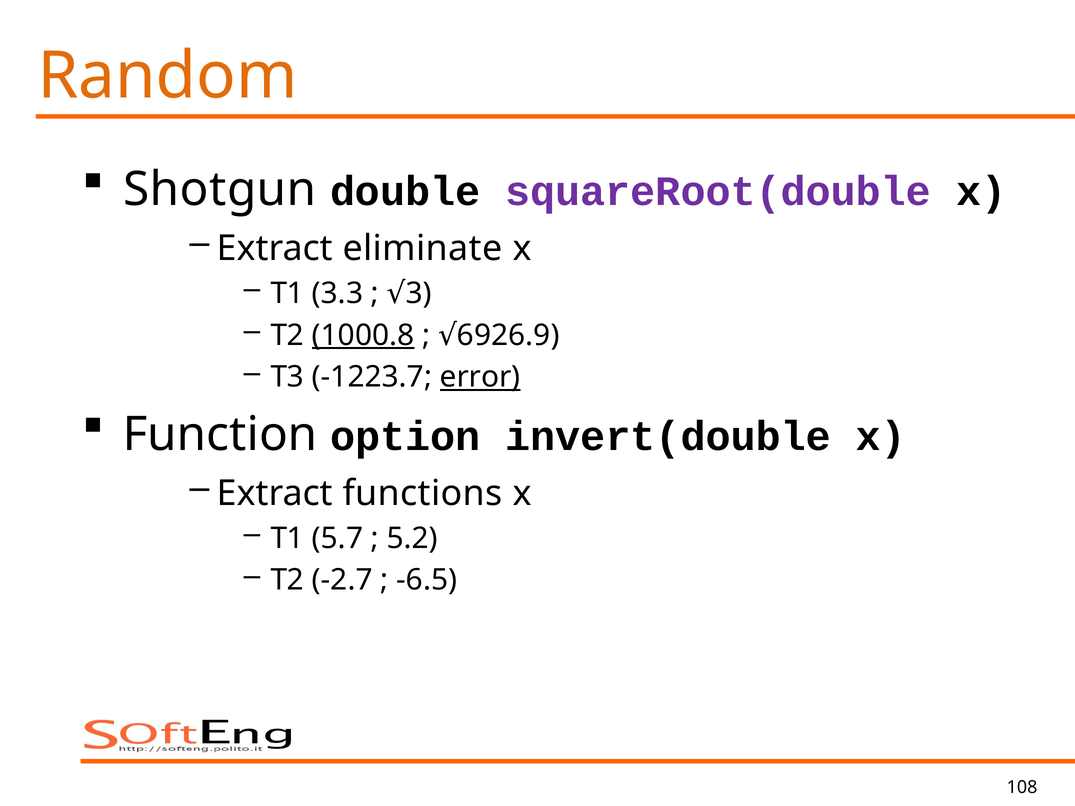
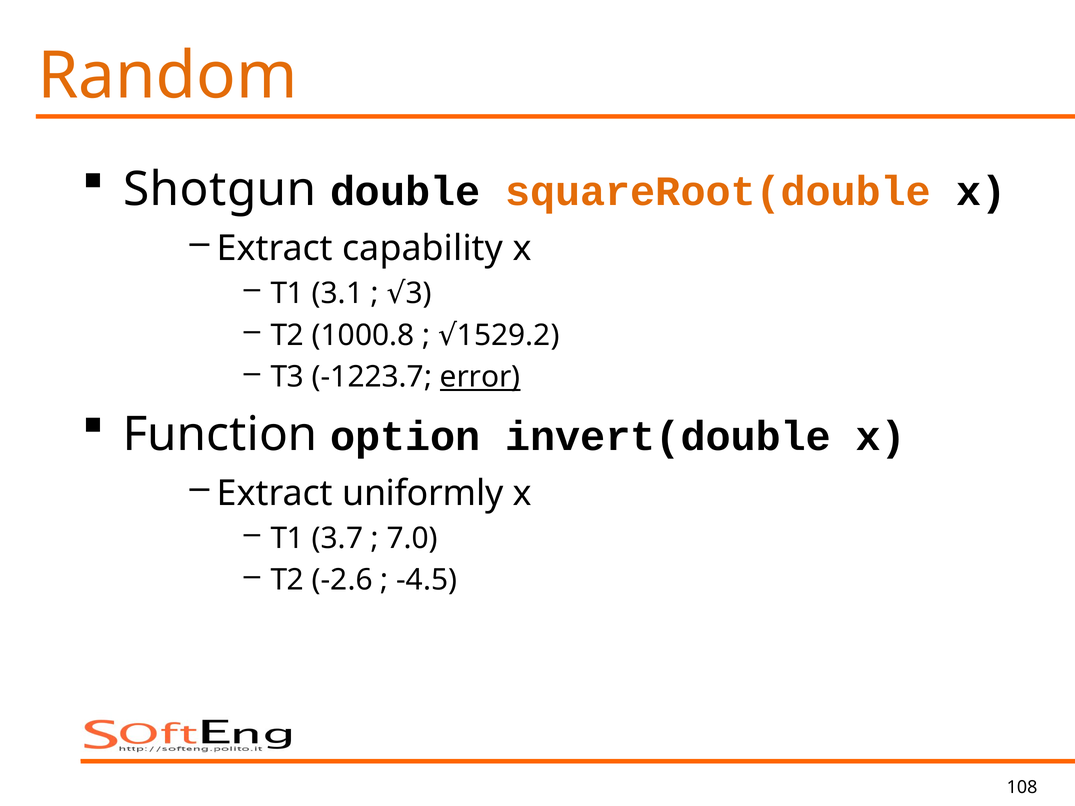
squareRoot(double colour: purple -> orange (718, 192)
eliminate: eliminate -> capability (423, 249)
3.3: 3.3 -> 3.1 (338, 294)
1000.8 underline: present -> none (363, 335)
6926.9: 6926.9 -> 1529.2 (508, 335)
functions: functions -> uniformly (423, 493)
5.7: 5.7 -> 3.7 (338, 538)
5.2: 5.2 -> 7.0 (412, 538)
-2.7: -2.7 -> -2.6 (342, 580)
-6.5: -6.5 -> -4.5 (427, 580)
